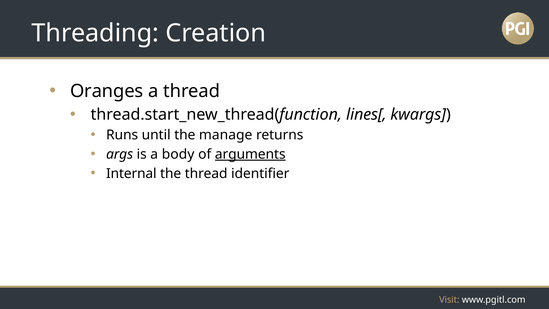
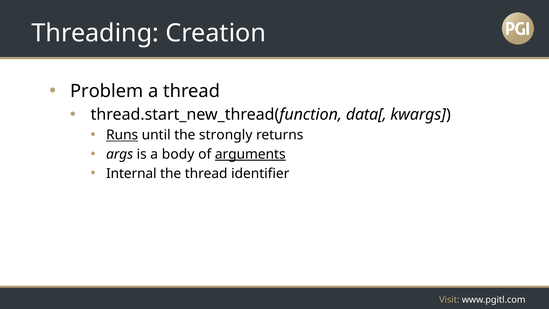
Oranges: Oranges -> Problem (107, 91)
lines[: lines[ -> data[ (366, 115)
Runs underline: none -> present (122, 135)
manage: manage -> strongly (226, 135)
